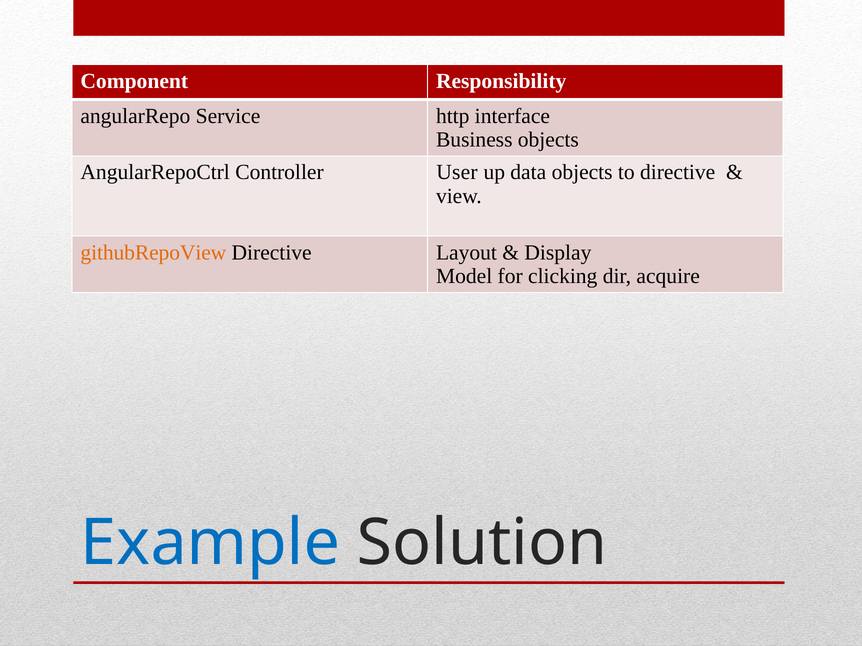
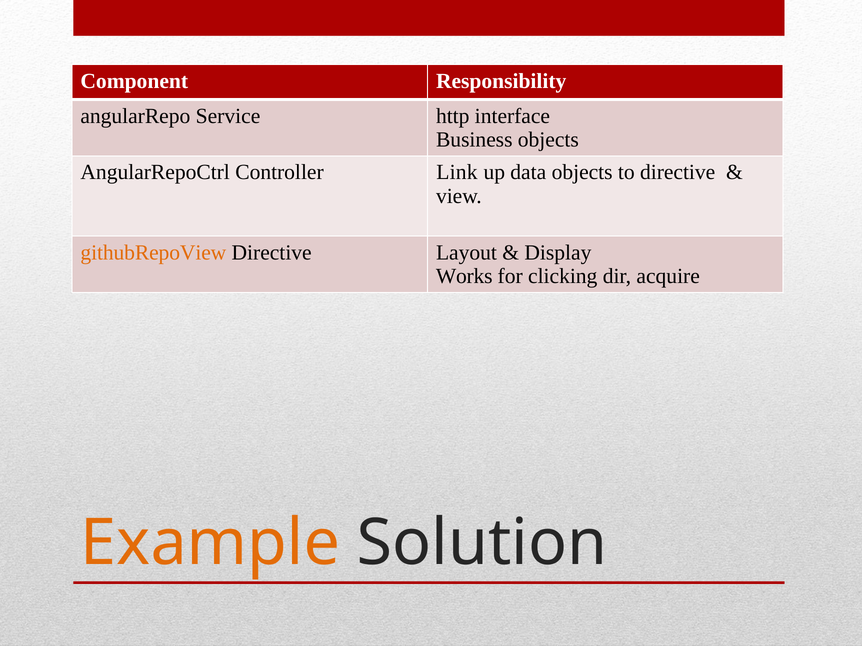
User: User -> Link (457, 172)
Model: Model -> Works (464, 276)
Example colour: blue -> orange (210, 543)
